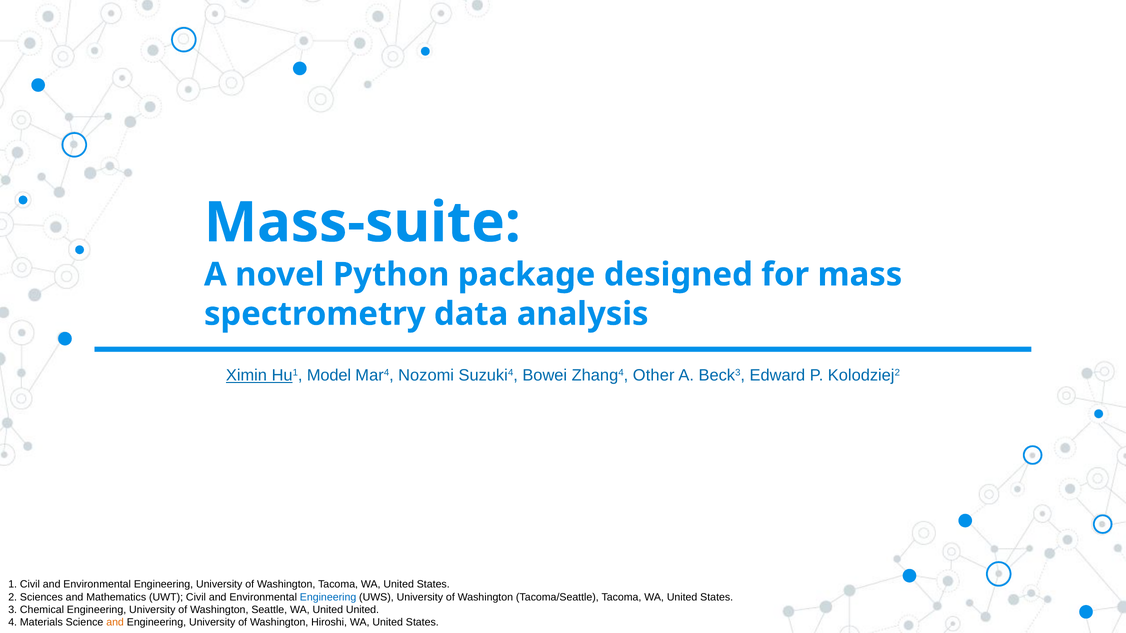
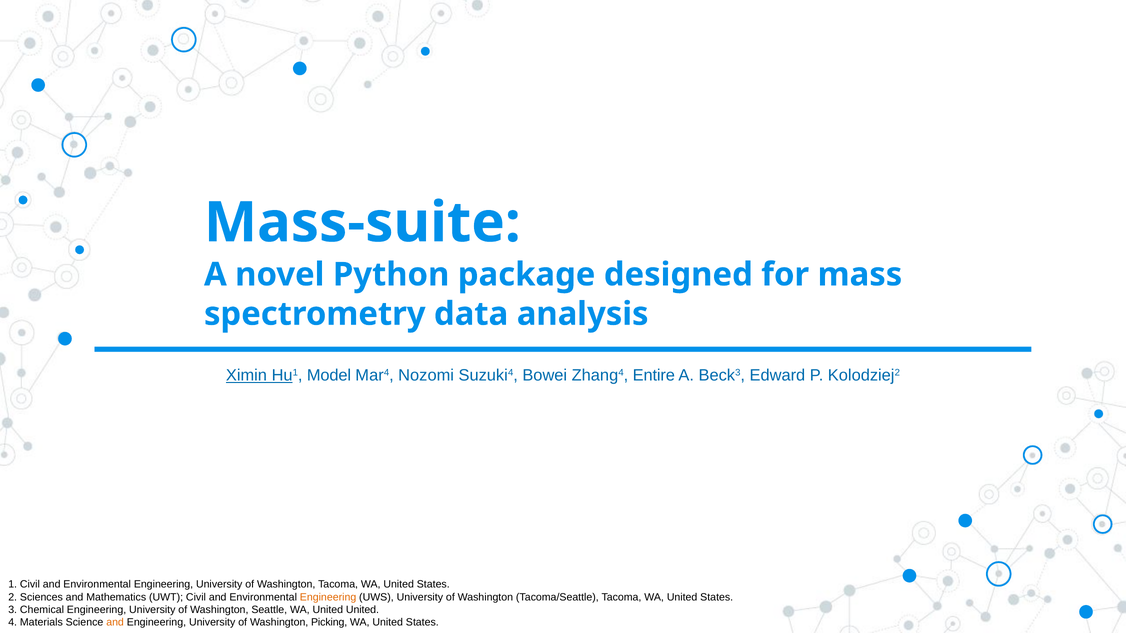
Other: Other -> Entire (654, 376)
Engineering colour: blue -> orange (328, 597)
Hiroshi: Hiroshi -> Picking (329, 623)
